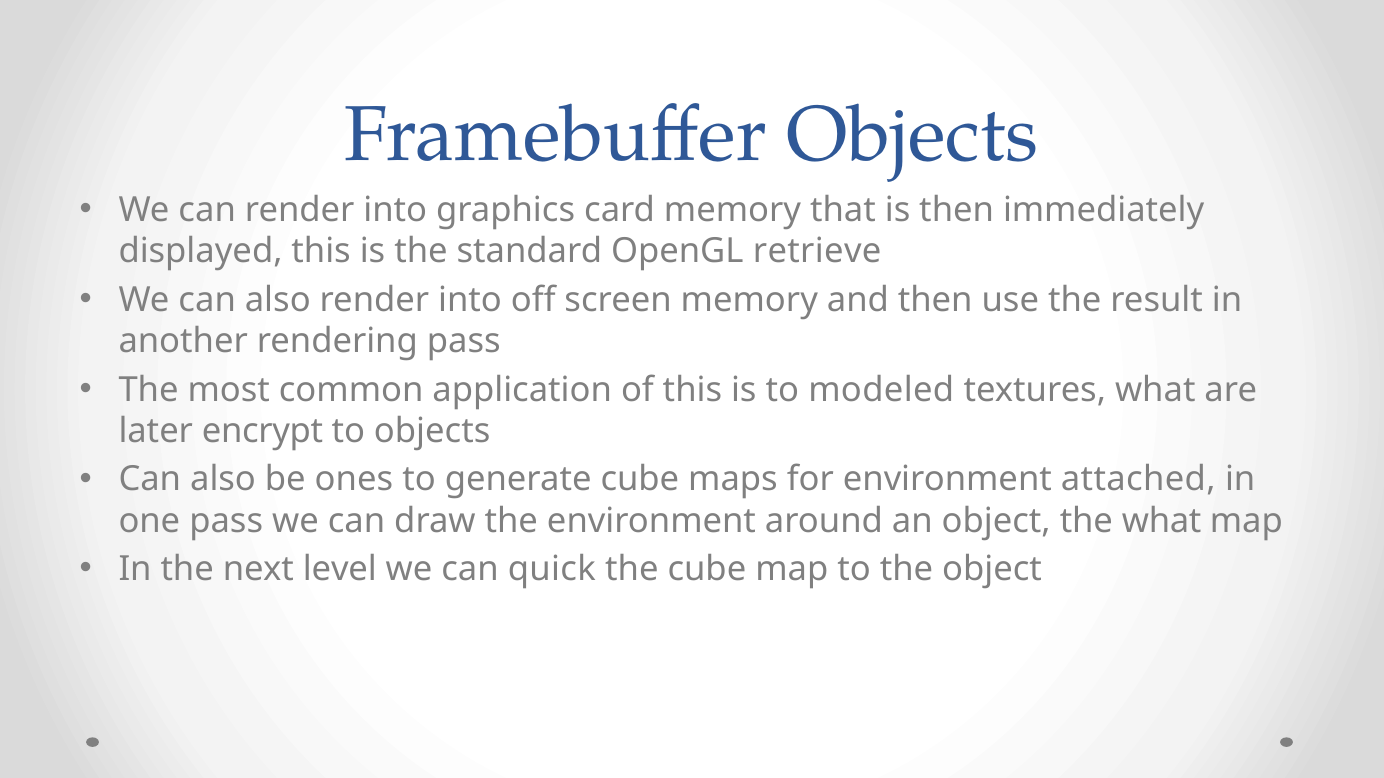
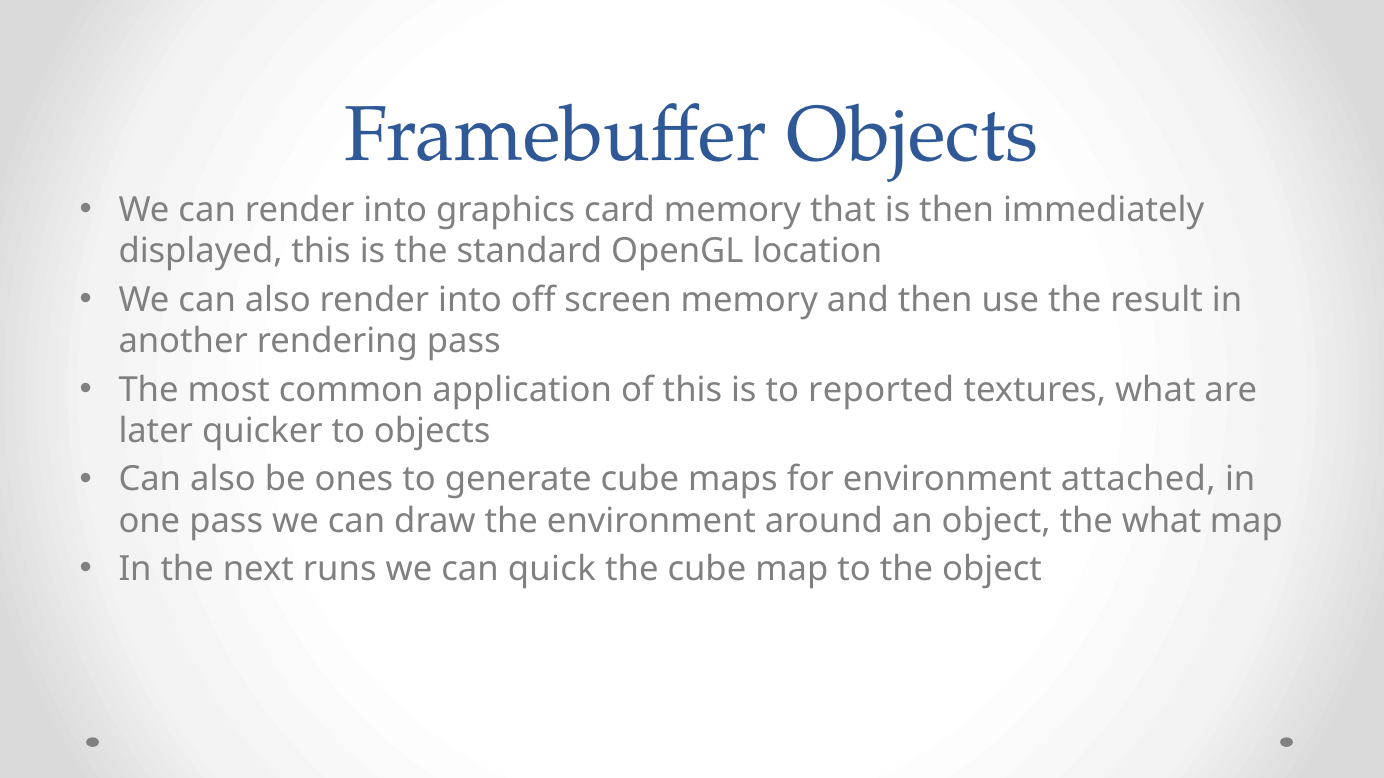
retrieve: retrieve -> location (817, 252)
modeled: modeled -> reported (881, 390)
encrypt: encrypt -> quicker (262, 431)
level: level -> runs (340, 570)
